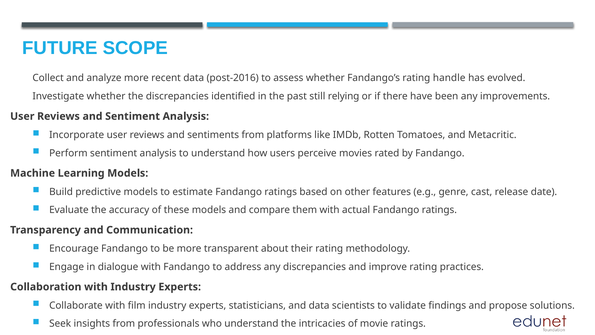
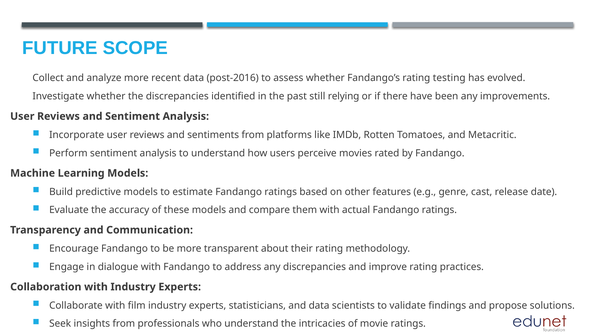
handle: handle -> testing (449, 78)
